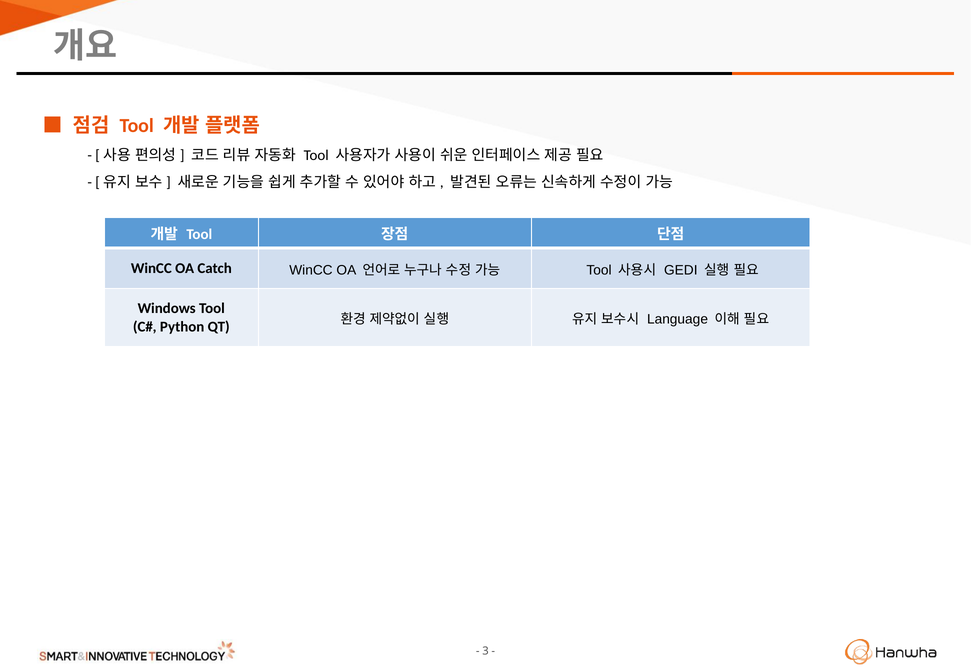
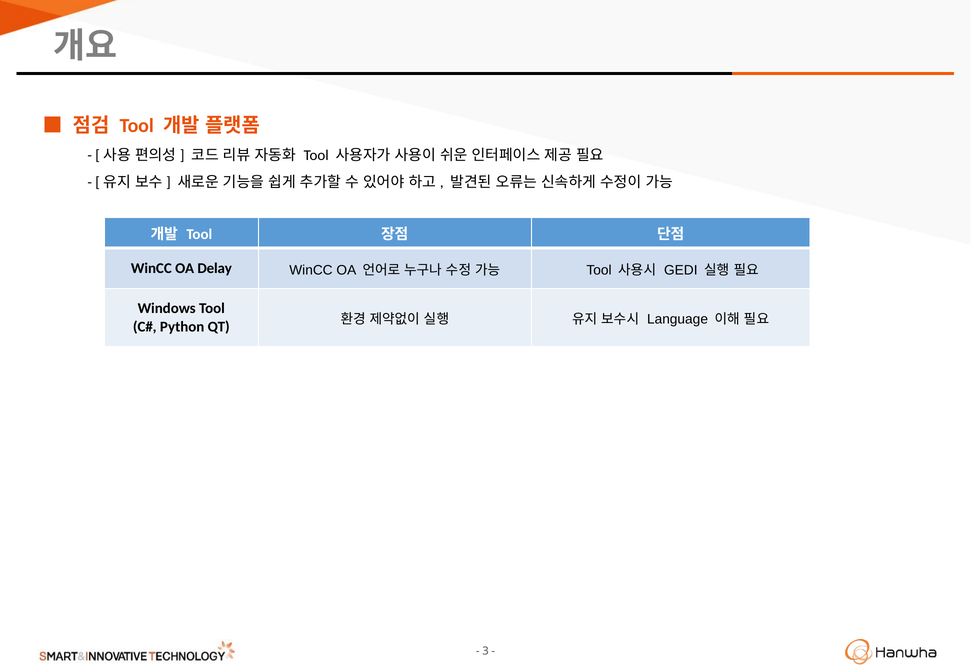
Catch: Catch -> Delay (215, 269)
